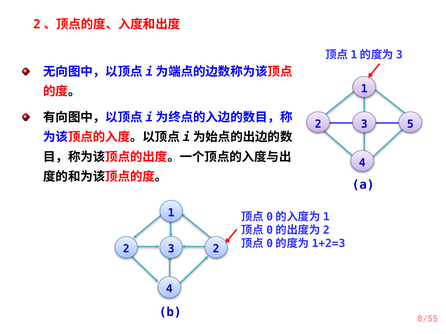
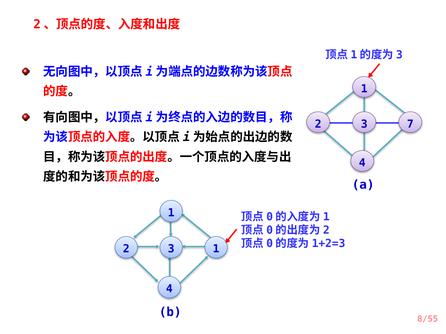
5: 5 -> 7 (410, 124)
3 2: 2 -> 1 (216, 249)
